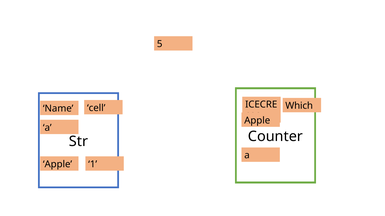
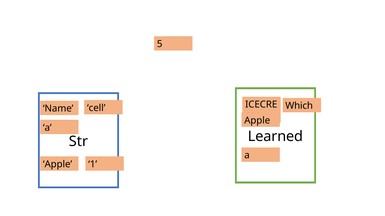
Counter: Counter -> Learned (275, 137)
